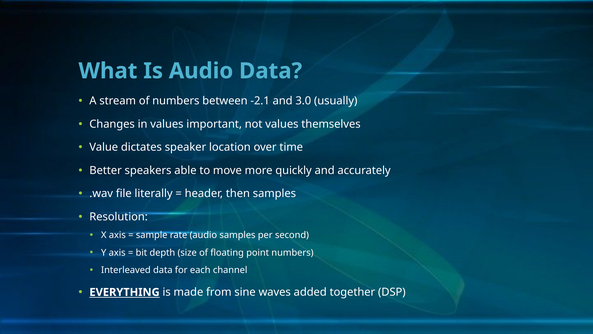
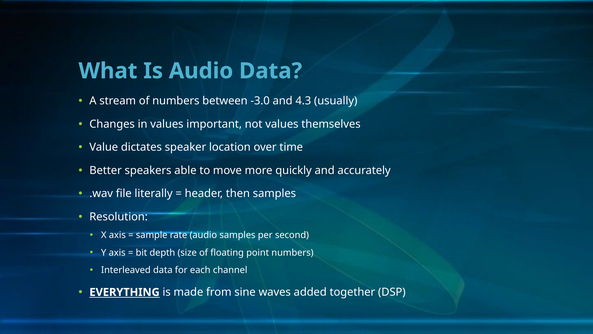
-2.1: -2.1 -> -3.0 (260, 101)
3.0: 3.0 -> 4.3 (303, 101)
